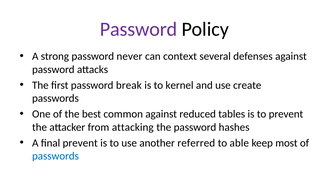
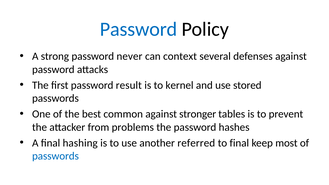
Password colour: purple -> blue (139, 29)
break: break -> result (129, 85)
create: create -> stored (247, 85)
reduced: reduced -> stronger (198, 114)
attacking: attacking -> problems (133, 127)
final prevent: prevent -> hashing (80, 143)
to able: able -> final (239, 143)
